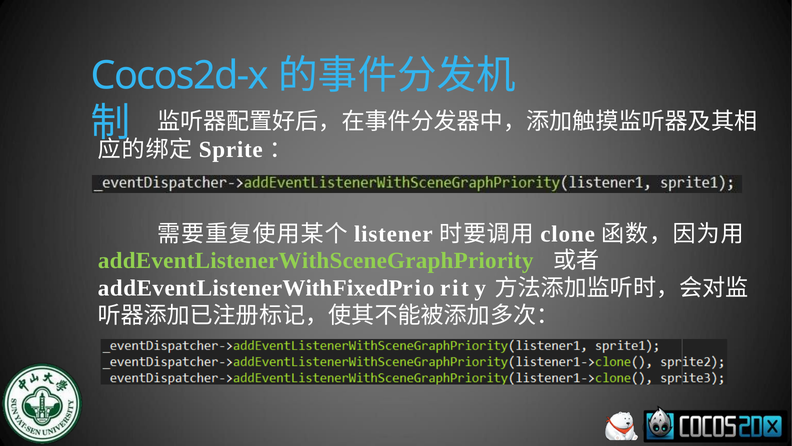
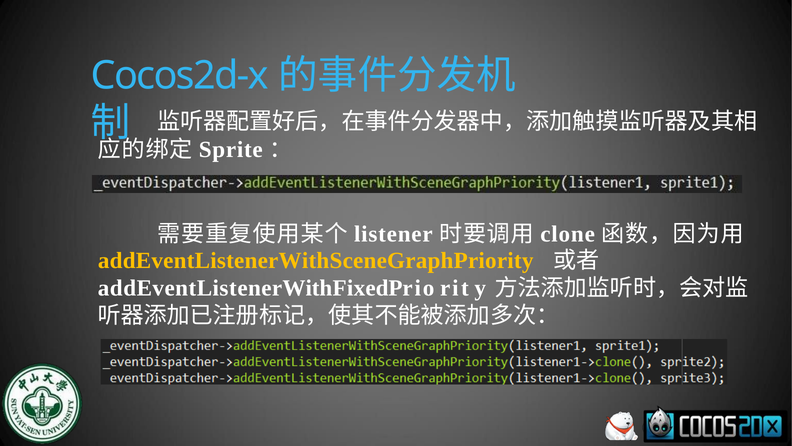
addEventListenerWithSceneGraphPriority colour: light green -> yellow (316, 260)
